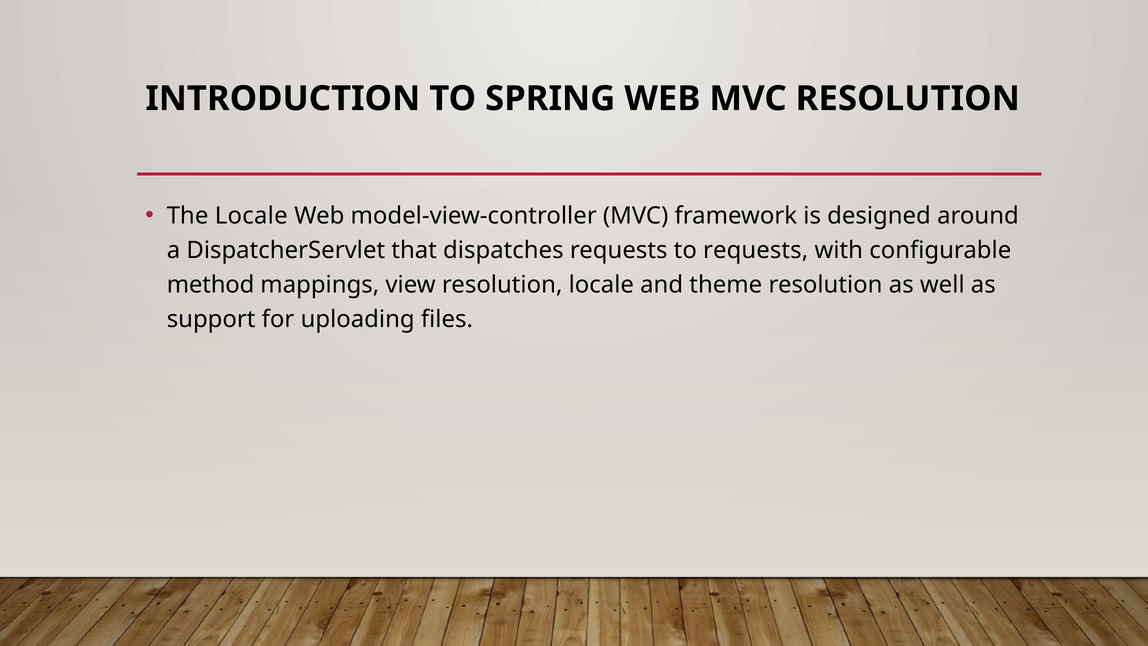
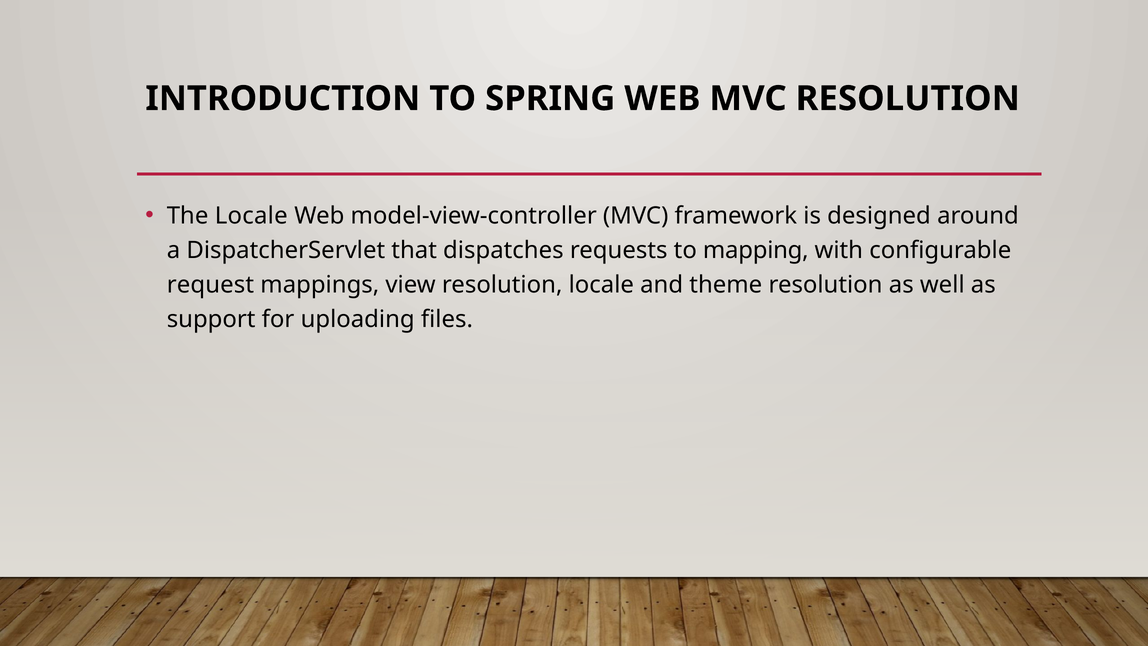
to requests: requests -> mapping (756, 250)
method: method -> request (210, 285)
